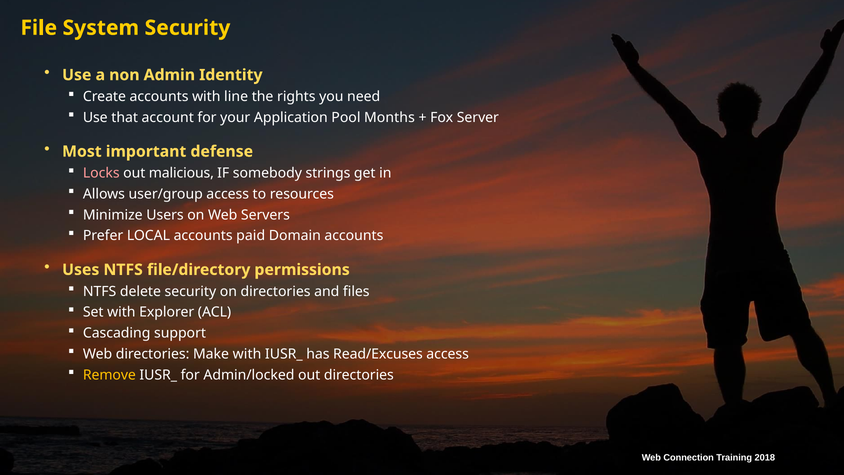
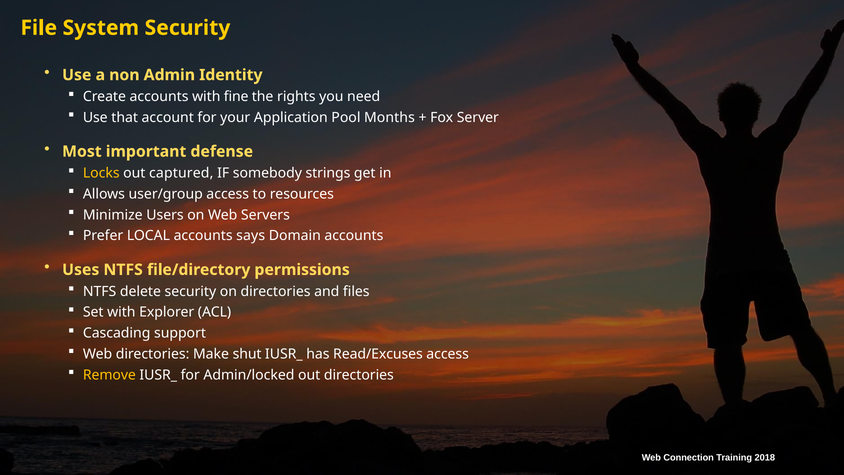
line: line -> fine (236, 97)
Locks colour: pink -> yellow (101, 173)
malicious: malicious -> captured (181, 173)
paid: paid -> says (251, 236)
Make with: with -> shut (247, 354)
